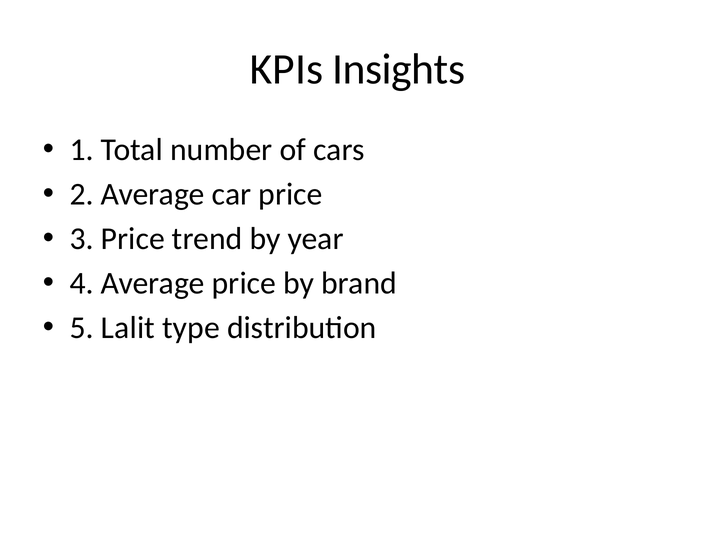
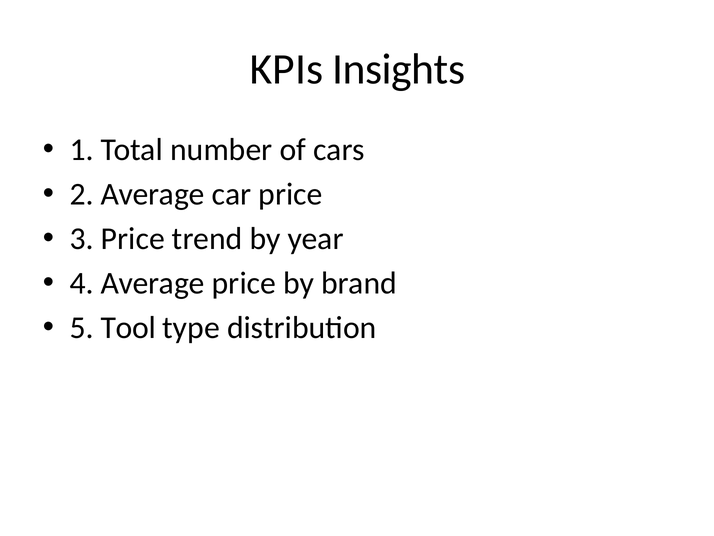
Lalit: Lalit -> Tool (128, 328)
